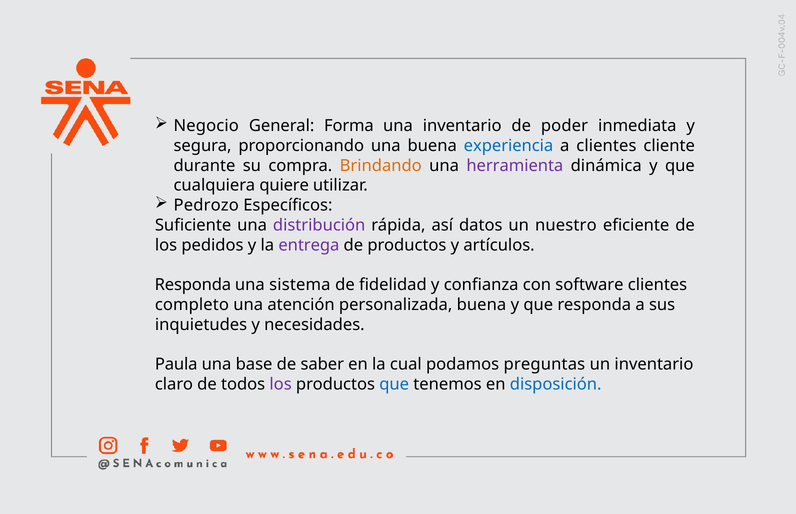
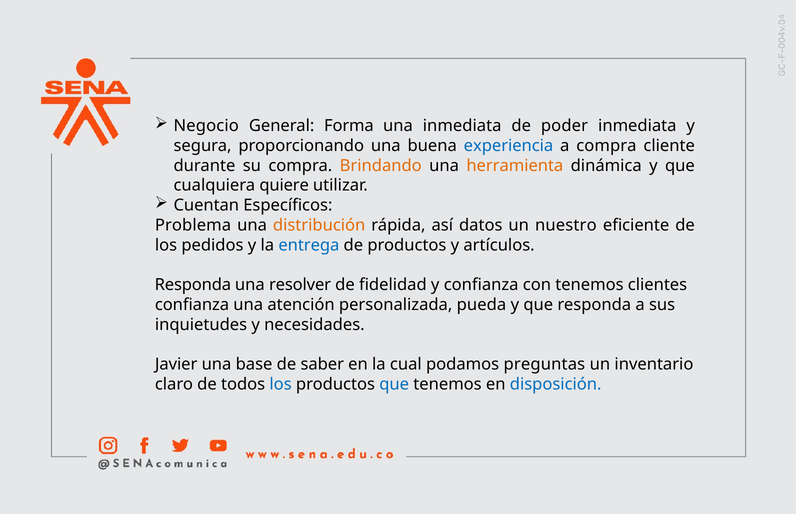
una inventario: inventario -> inmediata (462, 126)
a clientes: clientes -> compra (606, 146)
herramienta colour: purple -> orange (515, 166)
Pedrozo: Pedrozo -> Cuentan (206, 205)
Suficiente: Suficiente -> Problema (193, 225)
distribución colour: purple -> orange (319, 225)
entrega colour: purple -> blue (309, 245)
sistema: sistema -> resolver (300, 285)
con software: software -> tenemos (589, 285)
completo: completo -> confianza (192, 305)
personalizada buena: buena -> pueda (481, 305)
Paula: Paula -> Javier (176, 365)
los colour: purple -> blue (281, 384)
